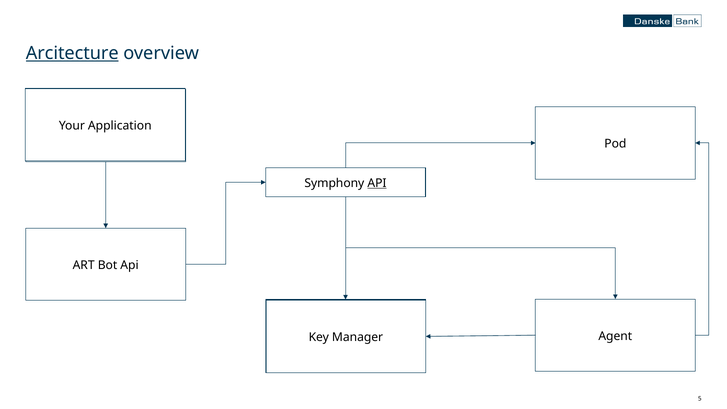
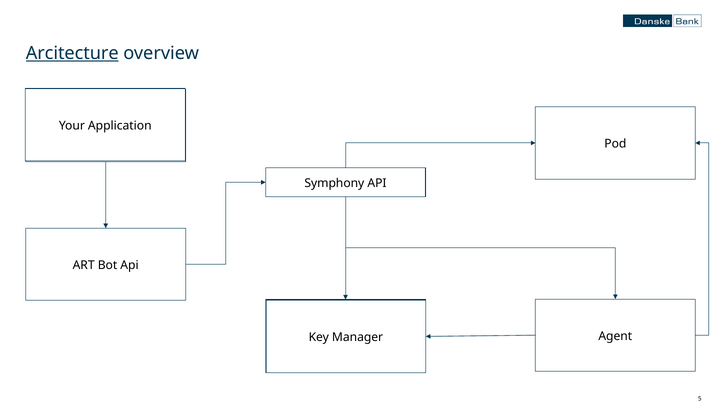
API underline: present -> none (377, 183)
